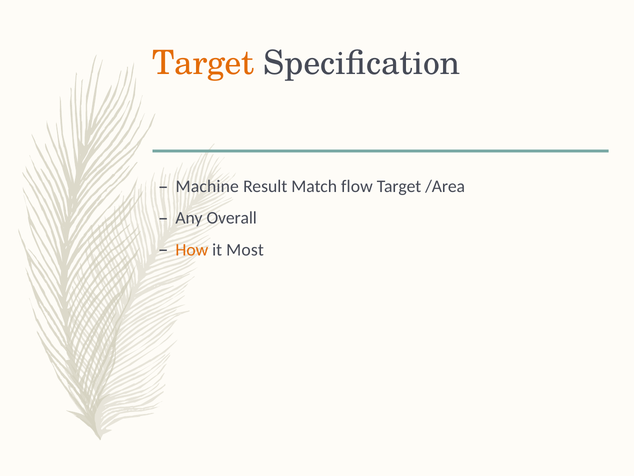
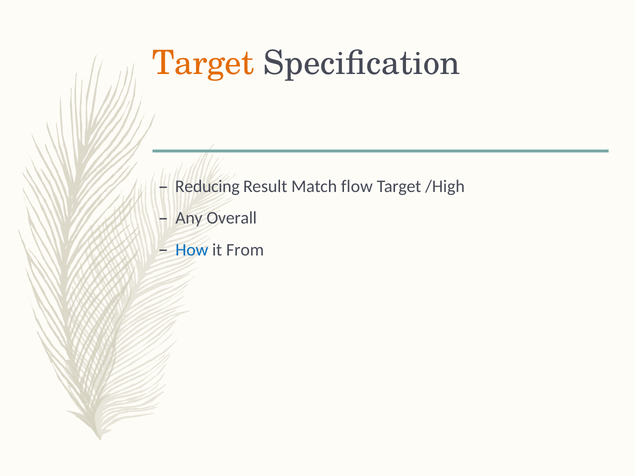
Machine: Machine -> Reducing (207, 186)
/Area: /Area -> /High (445, 186)
How colour: orange -> blue (192, 250)
Most: Most -> From (245, 250)
